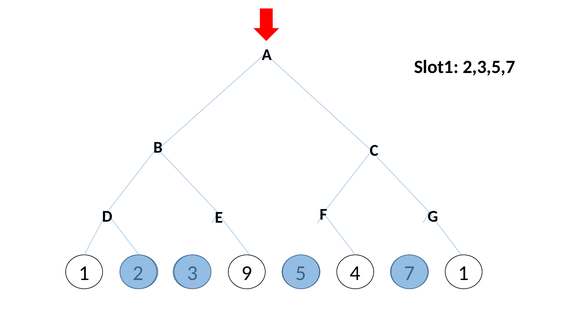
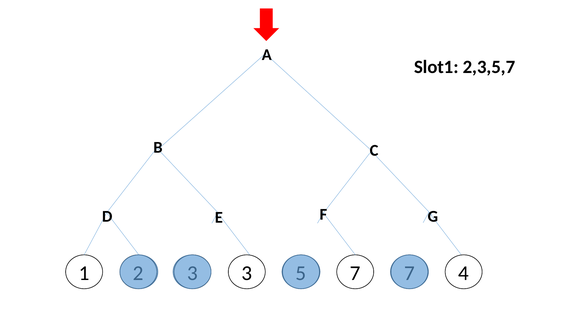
9: 9 -> 3 (247, 273)
4: 4 -> 7 (355, 273)
1: 1 -> 4 (464, 273)
